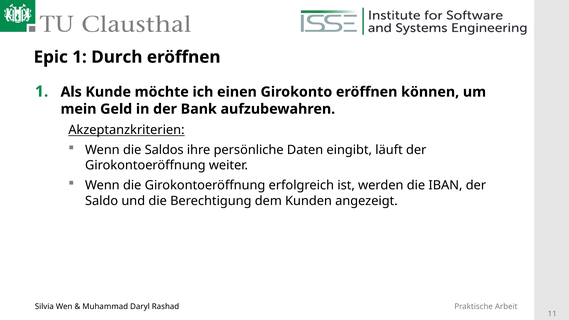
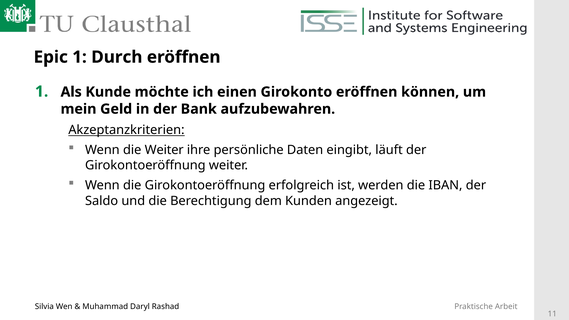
die Saldos: Saldos -> Weiter (164, 150)
